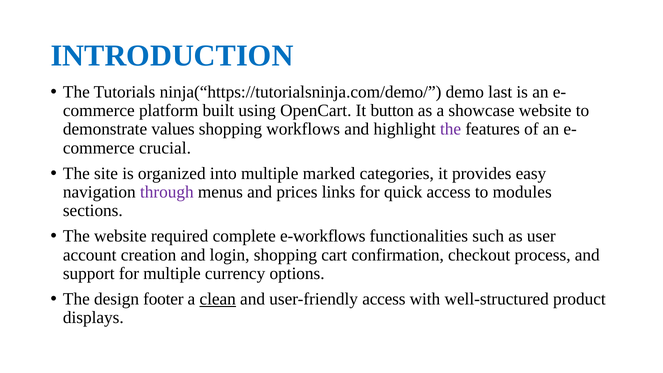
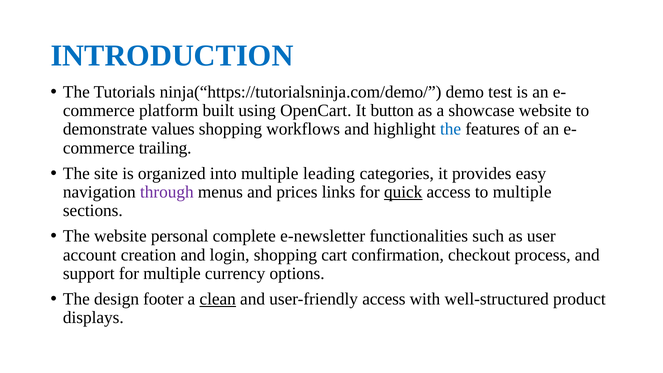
last: last -> test (500, 92)
the colour: purple -> blue (451, 129)
crucial: crucial -> trailing (165, 148)
marked: marked -> leading (329, 173)
quick underline: none -> present (403, 192)
to modules: modules -> multiple (522, 192)
required: required -> personal (180, 236)
e-workflows: e-workflows -> e-newsletter (323, 236)
